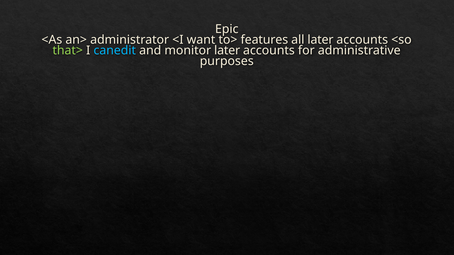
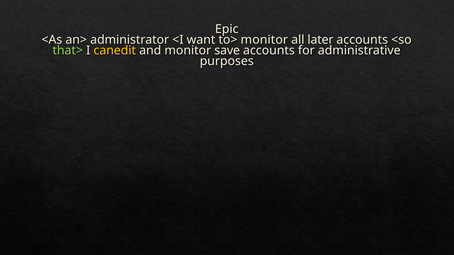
to> features: features -> monitor (264, 40)
canedit colour: light blue -> yellow (115, 51)
monitor later: later -> save (227, 51)
